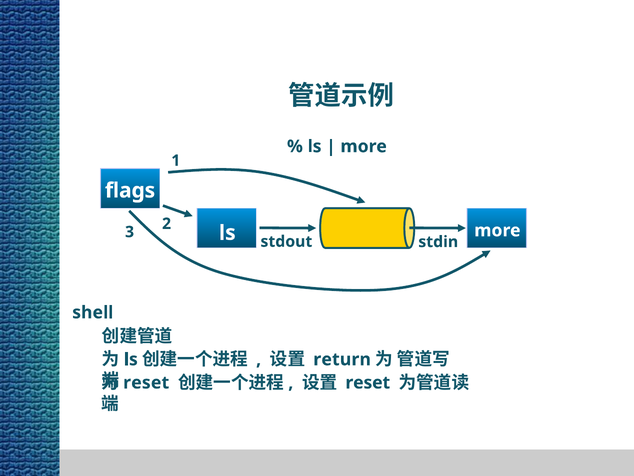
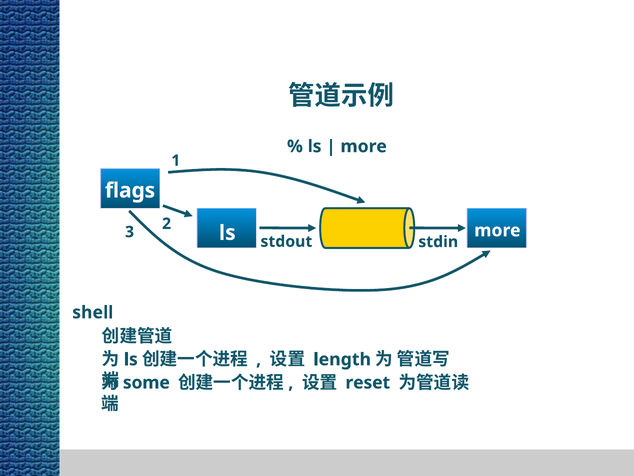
return: return -> length (342, 359)
reset: reset -> some (146, 382)
